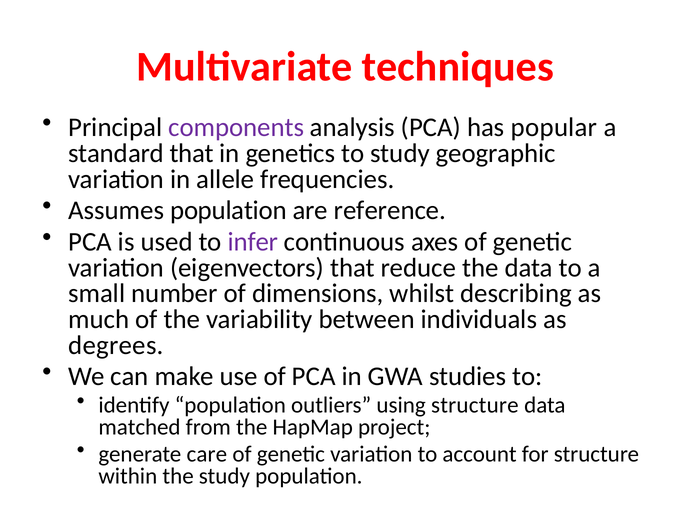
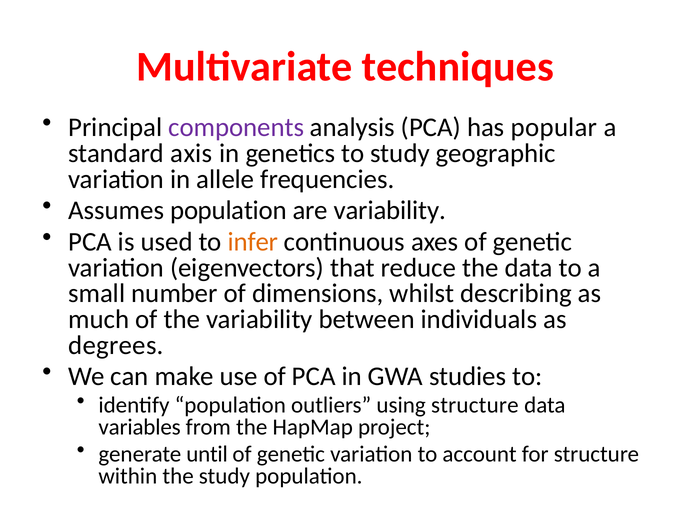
standard that: that -> axis (191, 153)
are reference: reference -> variability (390, 210)
infer colour: purple -> orange (253, 241)
matched: matched -> variables (140, 427)
care: care -> until (207, 453)
